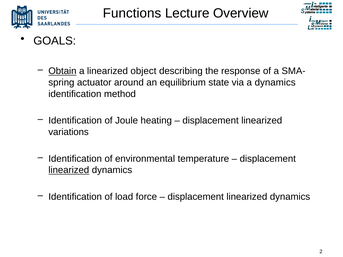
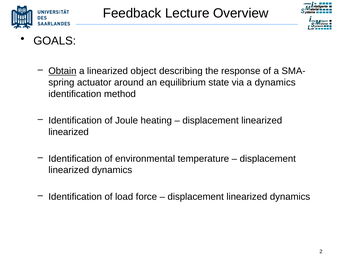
Functions: Functions -> Feedback (132, 13)
variations: variations -> linearized (69, 132)
linearized underline: present -> none (69, 170)
